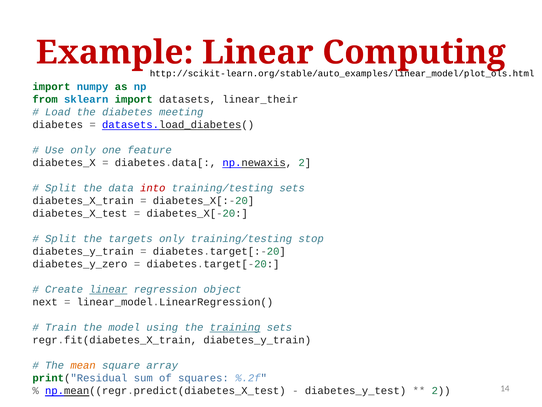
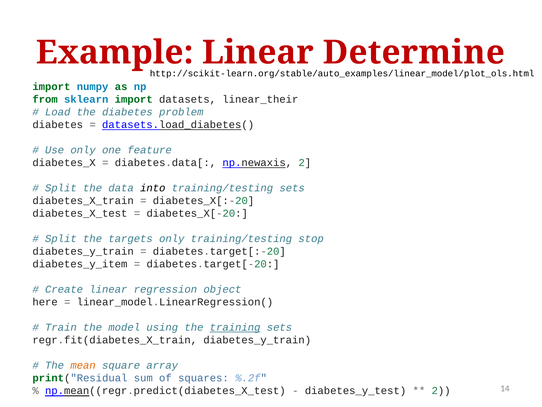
Computing: Computing -> Determine (414, 52)
meeting: meeting -> problem (181, 112)
into colour: red -> black (153, 188)
diabetes_y_zero: diabetes_y_zero -> diabetes_y_item (80, 264)
linear underline: present -> none (108, 289)
next: next -> here (45, 302)
